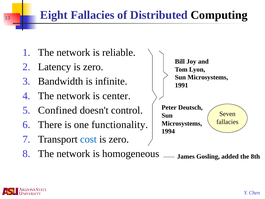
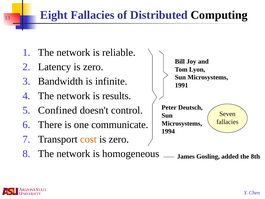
center: center -> results (117, 96)
functionality: functionality -> communicate (120, 125)
cost colour: blue -> orange (88, 139)
